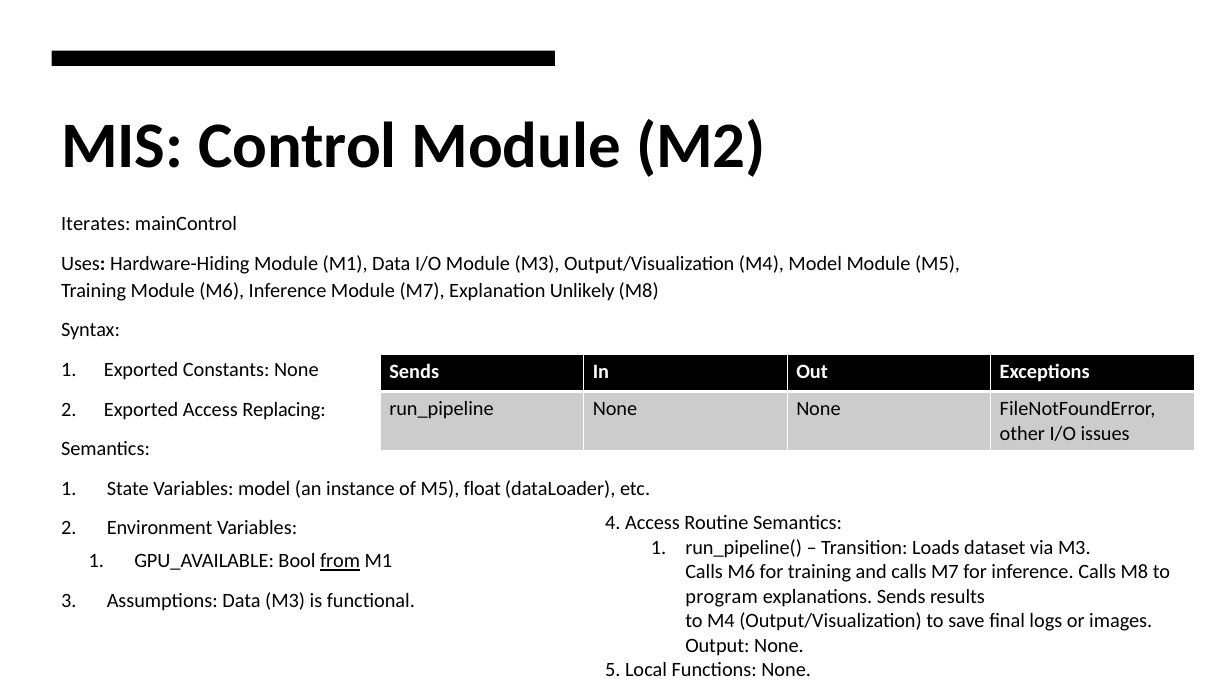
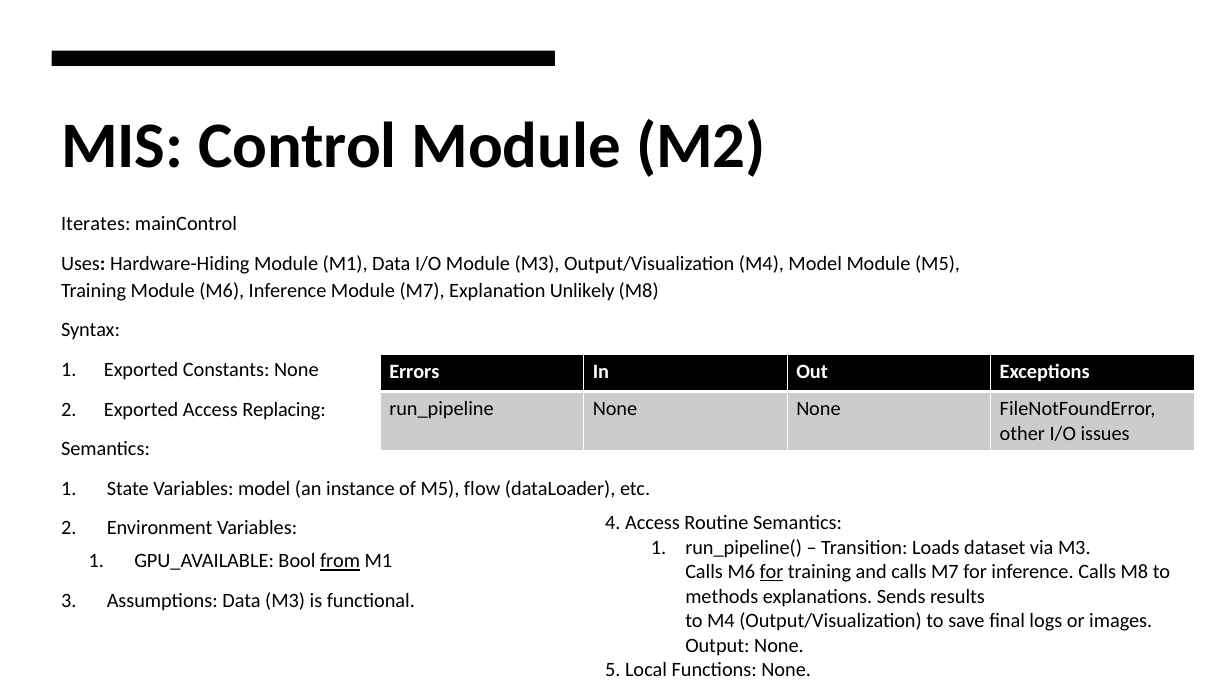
Sends: Sends -> Errors (414, 372)
float: float -> flow (482, 488)
for underline: none -> present (772, 572)
program: program -> methods (722, 596)
